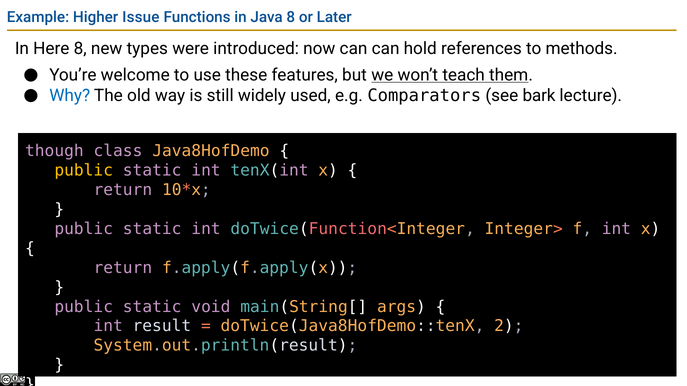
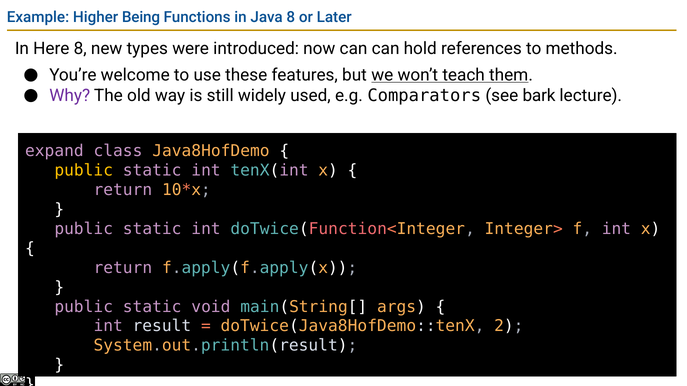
Issue: Issue -> Being (141, 17)
Why colour: blue -> purple (70, 96)
though: though -> expand (54, 151)
